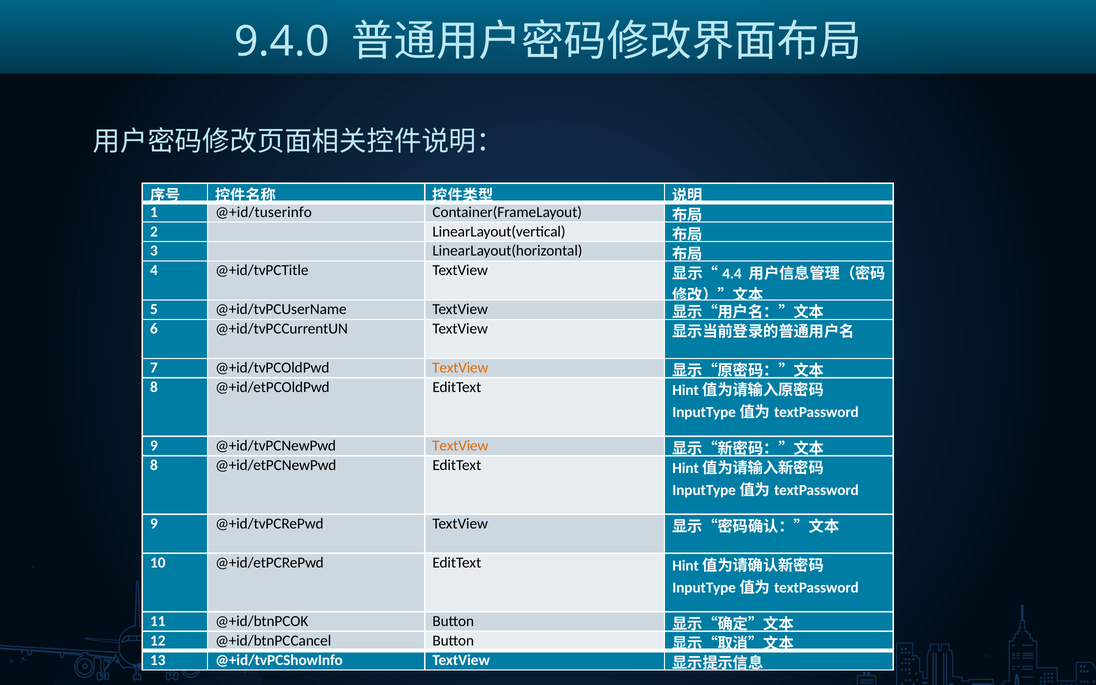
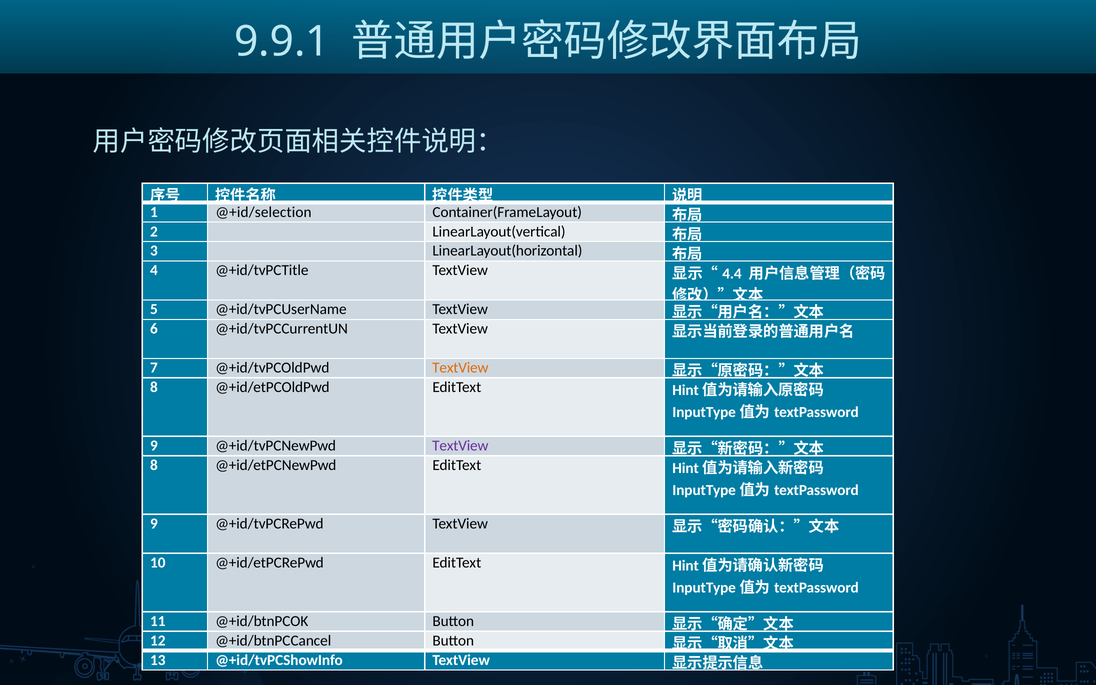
9.4.0: 9.4.0 -> 9.9.1 (282, 41)
@+id/tuserinfo: @+id/tuserinfo -> @+id/selection (264, 212)
TextView colour: orange -> purple (460, 446)
